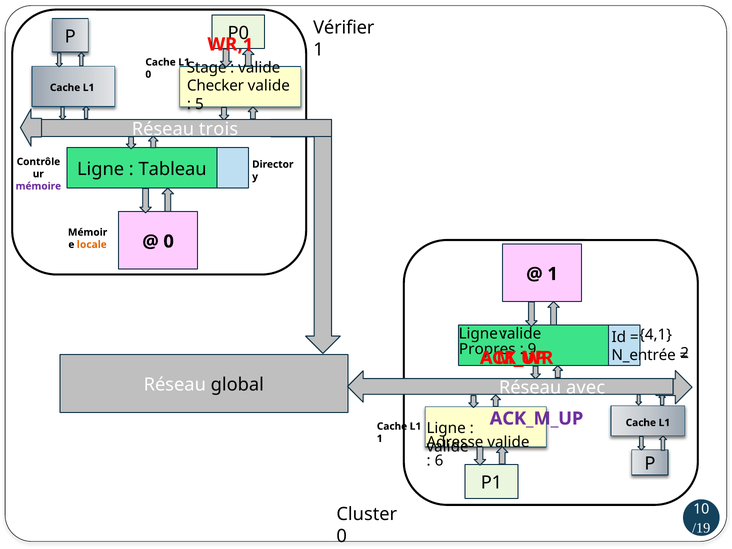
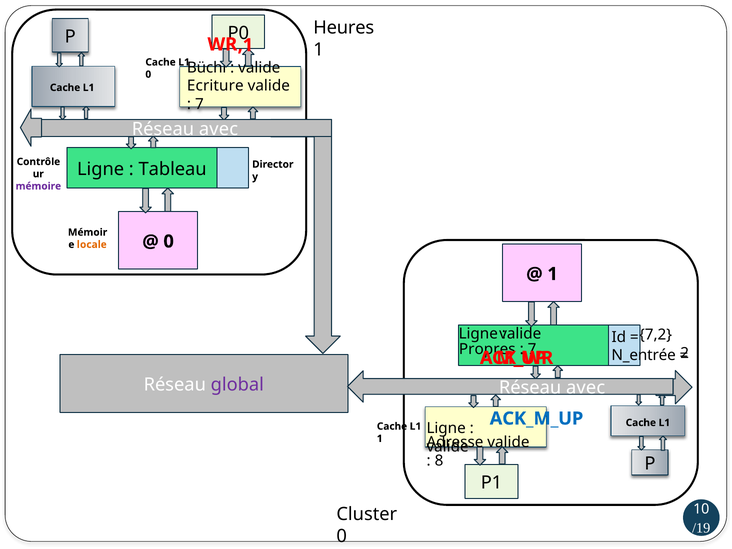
Vérifier: Vérifier -> Heures (344, 28)
Stage: Stage -> Büchi (207, 68)
Checker: Checker -> Ecriture (215, 86)
5: 5 -> 7 (199, 104)
trois: trois -> avec (219, 129)
4,1: 4,1 -> 7,2 (656, 335)
9: 9 -> 7 (532, 349)
global colour: black -> purple (237, 385)
ACK_M_UP colour: purple -> blue (536, 419)
6: 6 -> 8 (439, 461)
